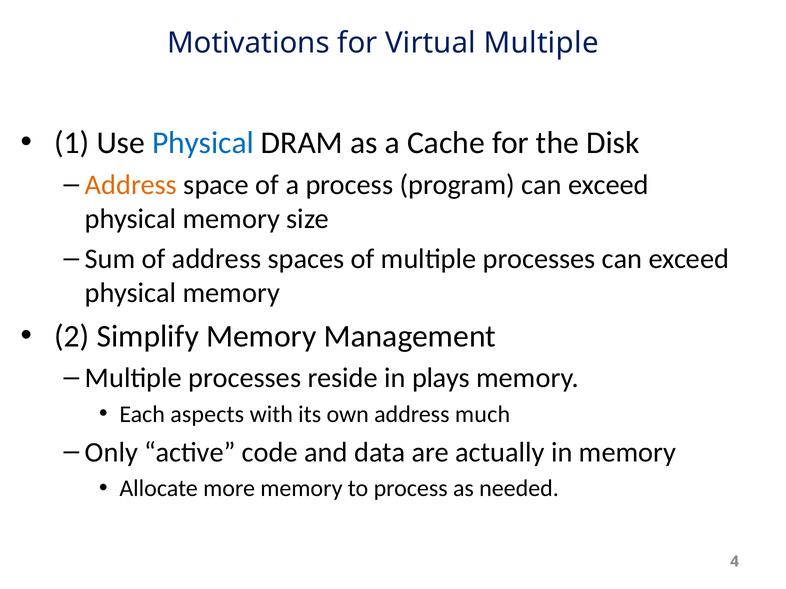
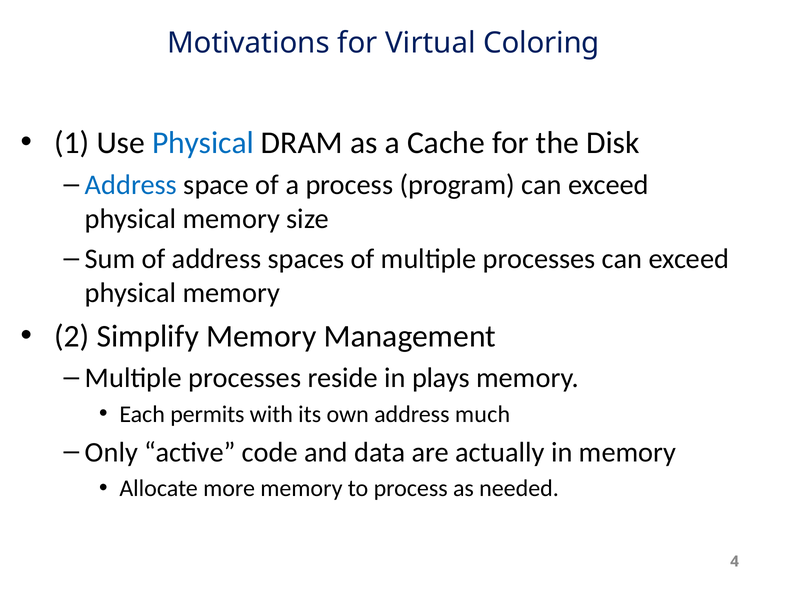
Virtual Multiple: Multiple -> Coloring (541, 43)
Address colour: orange -> blue (131, 185)
aspects: aspects -> permits (207, 415)
